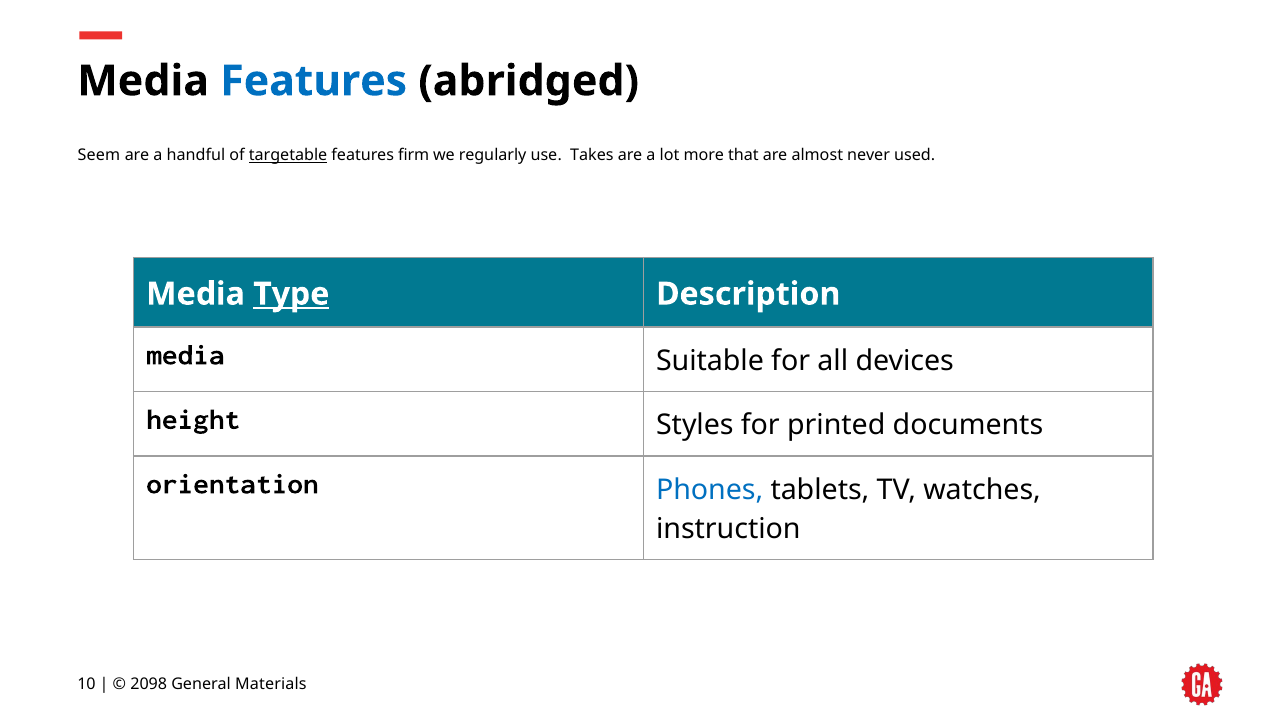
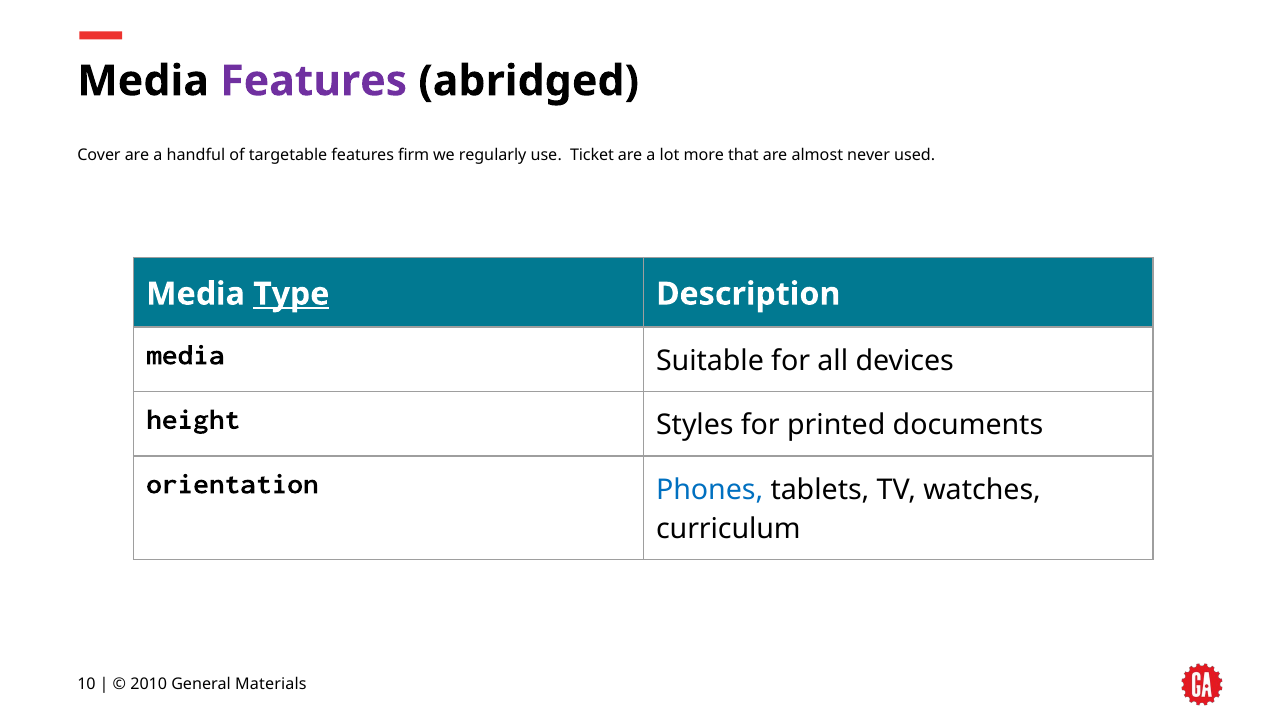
Features colour: blue -> purple (314, 81)
Seem: Seem -> Cover (99, 155)
targetable underline: present -> none (288, 155)
Takes: Takes -> Ticket (592, 155)
instruction: instruction -> curriculum (728, 529)
2098: 2098 -> 2010 (149, 684)
